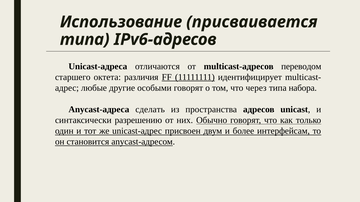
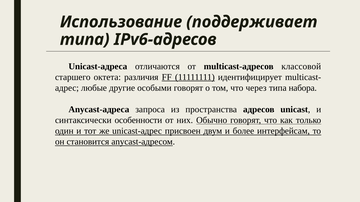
присваивается: присваивается -> поддерживает (252, 22)
переводом: переводом -> классовой (301, 66)
сделать: сделать -> запроса (150, 110)
разрешению: разрешению -> особенности (138, 120)
